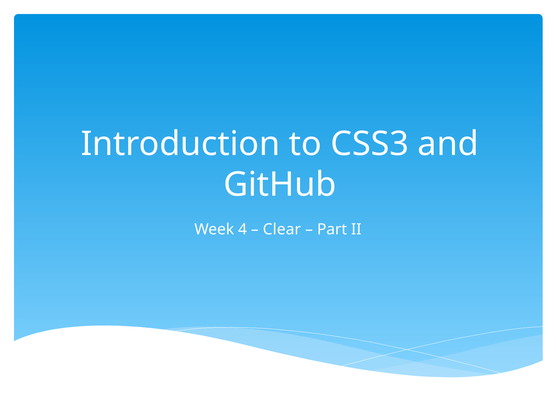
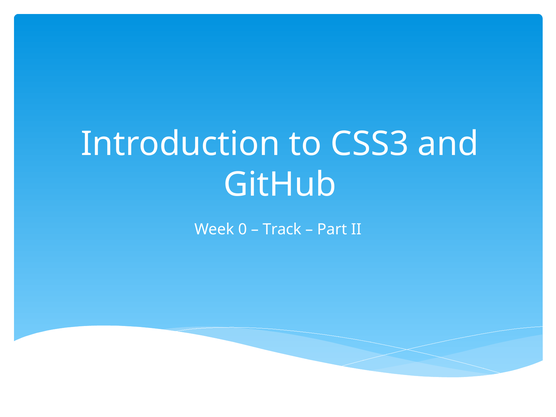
4: 4 -> 0 (243, 229)
Clear: Clear -> Track (282, 229)
